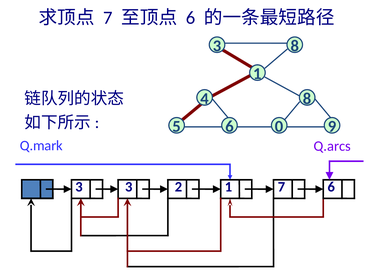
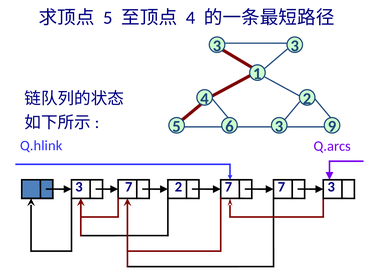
7: 7 -> 5 (108, 18)
6: 6 -> 4 (191, 18)
8: 8 -> 3 (295, 46)
4 8: 8 -> 2 (307, 99)
6 0: 0 -> 3 (279, 127)
Q.mark: Q.mark -> Q.hlink (41, 146)
3 3: 3 -> 7 (129, 187)
2 1: 1 -> 7 (228, 187)
7 6: 6 -> 3 (331, 187)
